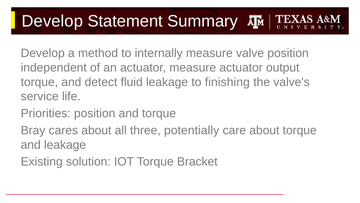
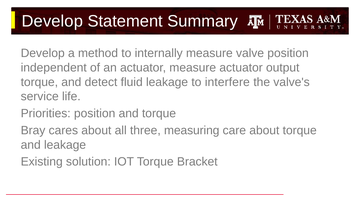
finishing: finishing -> interfere (227, 82)
potentially: potentially -> measuring (192, 130)
